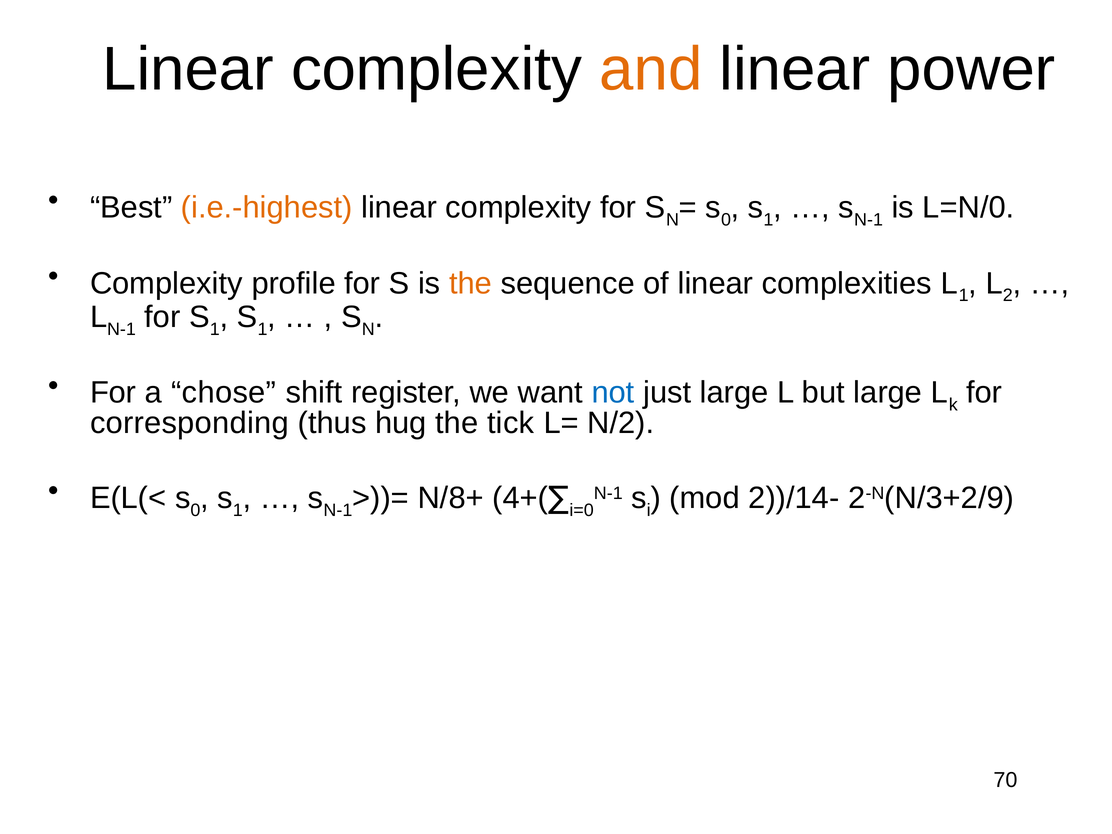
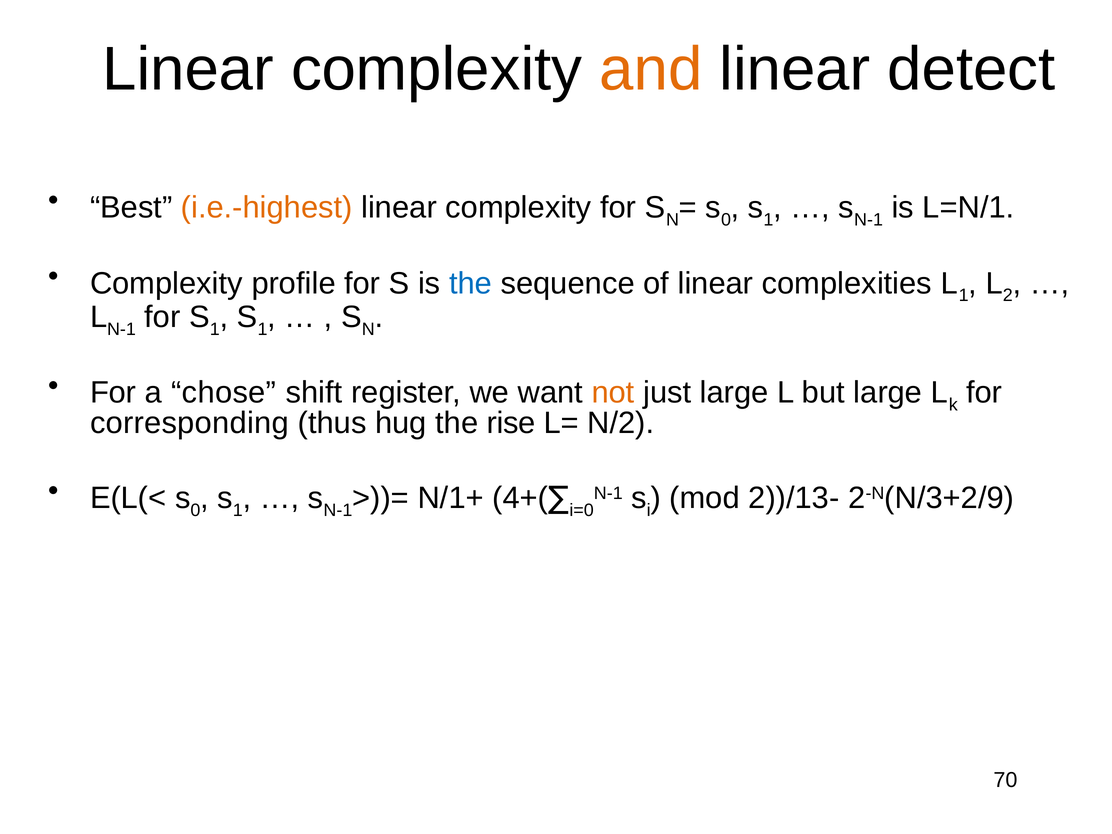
power: power -> detect (971, 69)
L=N/0: L=N/0 -> L=N/1 (968, 208)
the colour: orange -> blue (471, 283)
not colour: blue -> orange (613, 393)
tick: tick -> rise (511, 423)
N/8+: N/8+ -> N/1+ (451, 498)
2))/14-: 2))/14- -> 2))/13- (794, 498)
